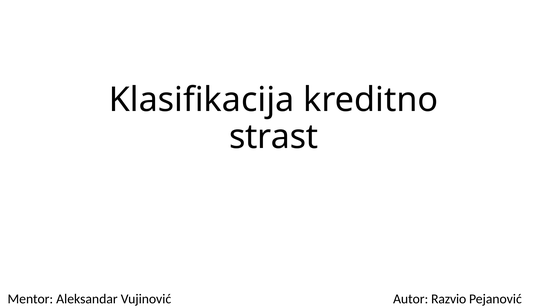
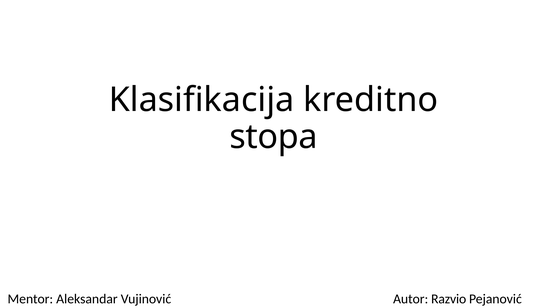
strast: strast -> stopa (274, 137)
